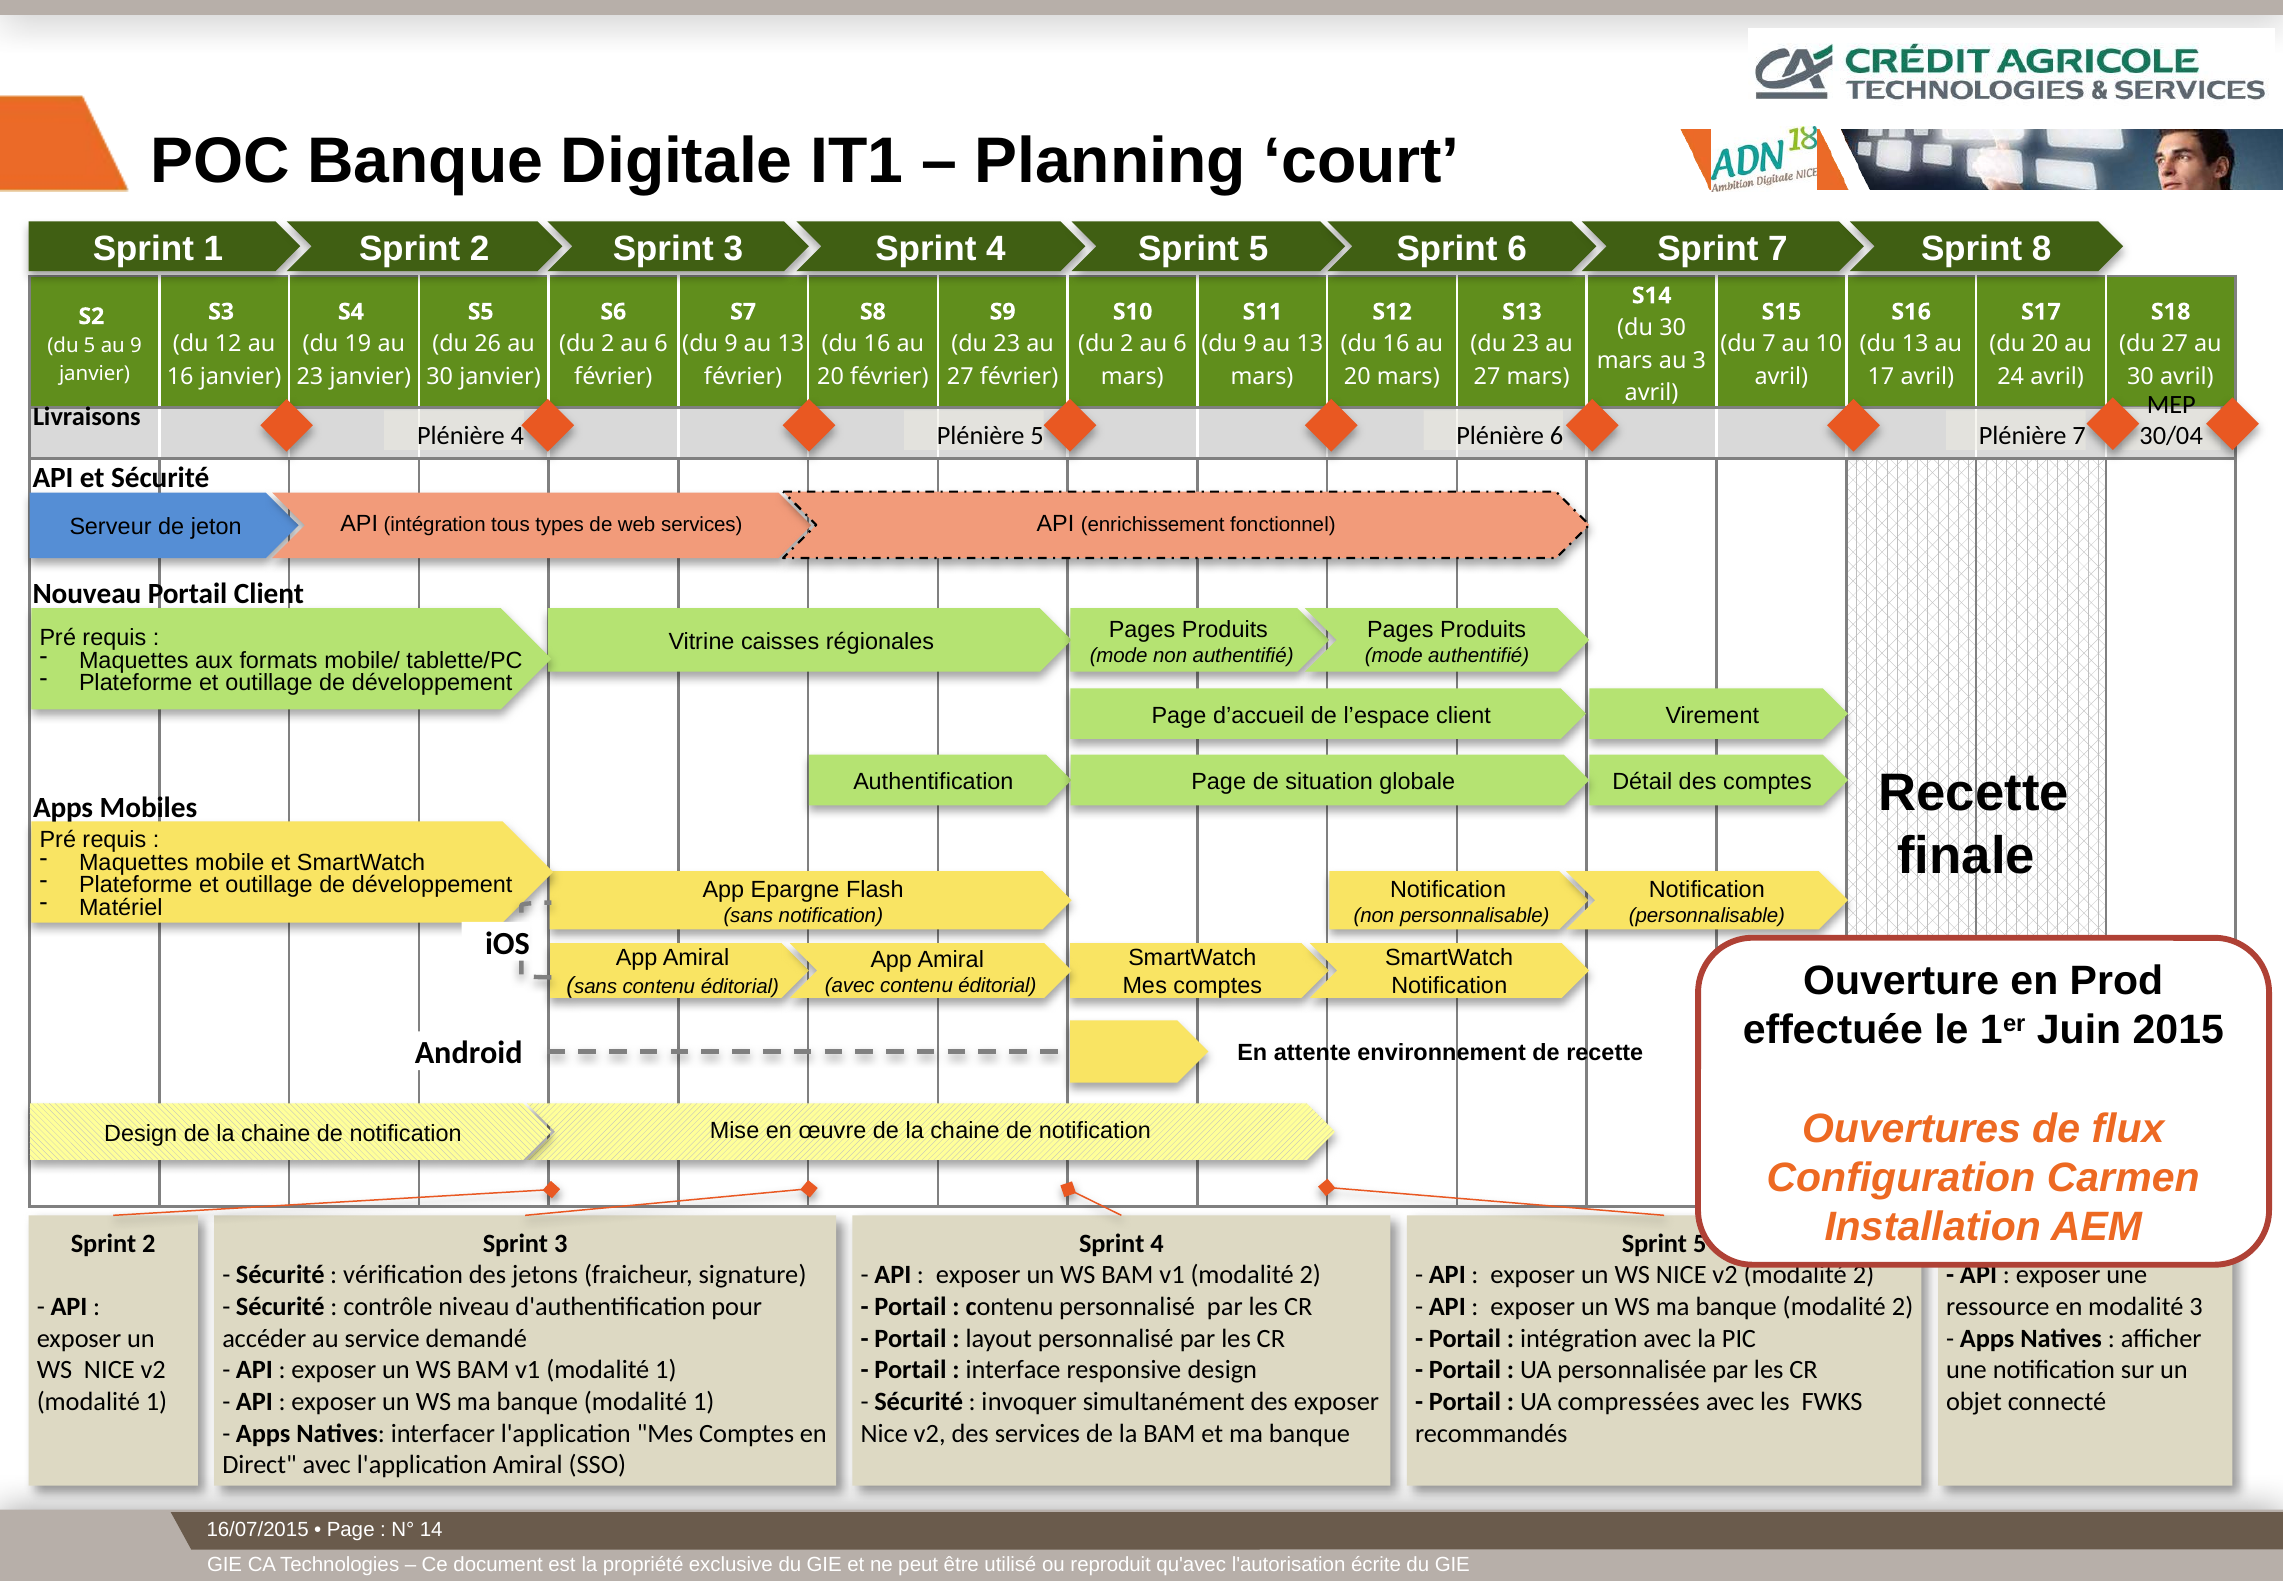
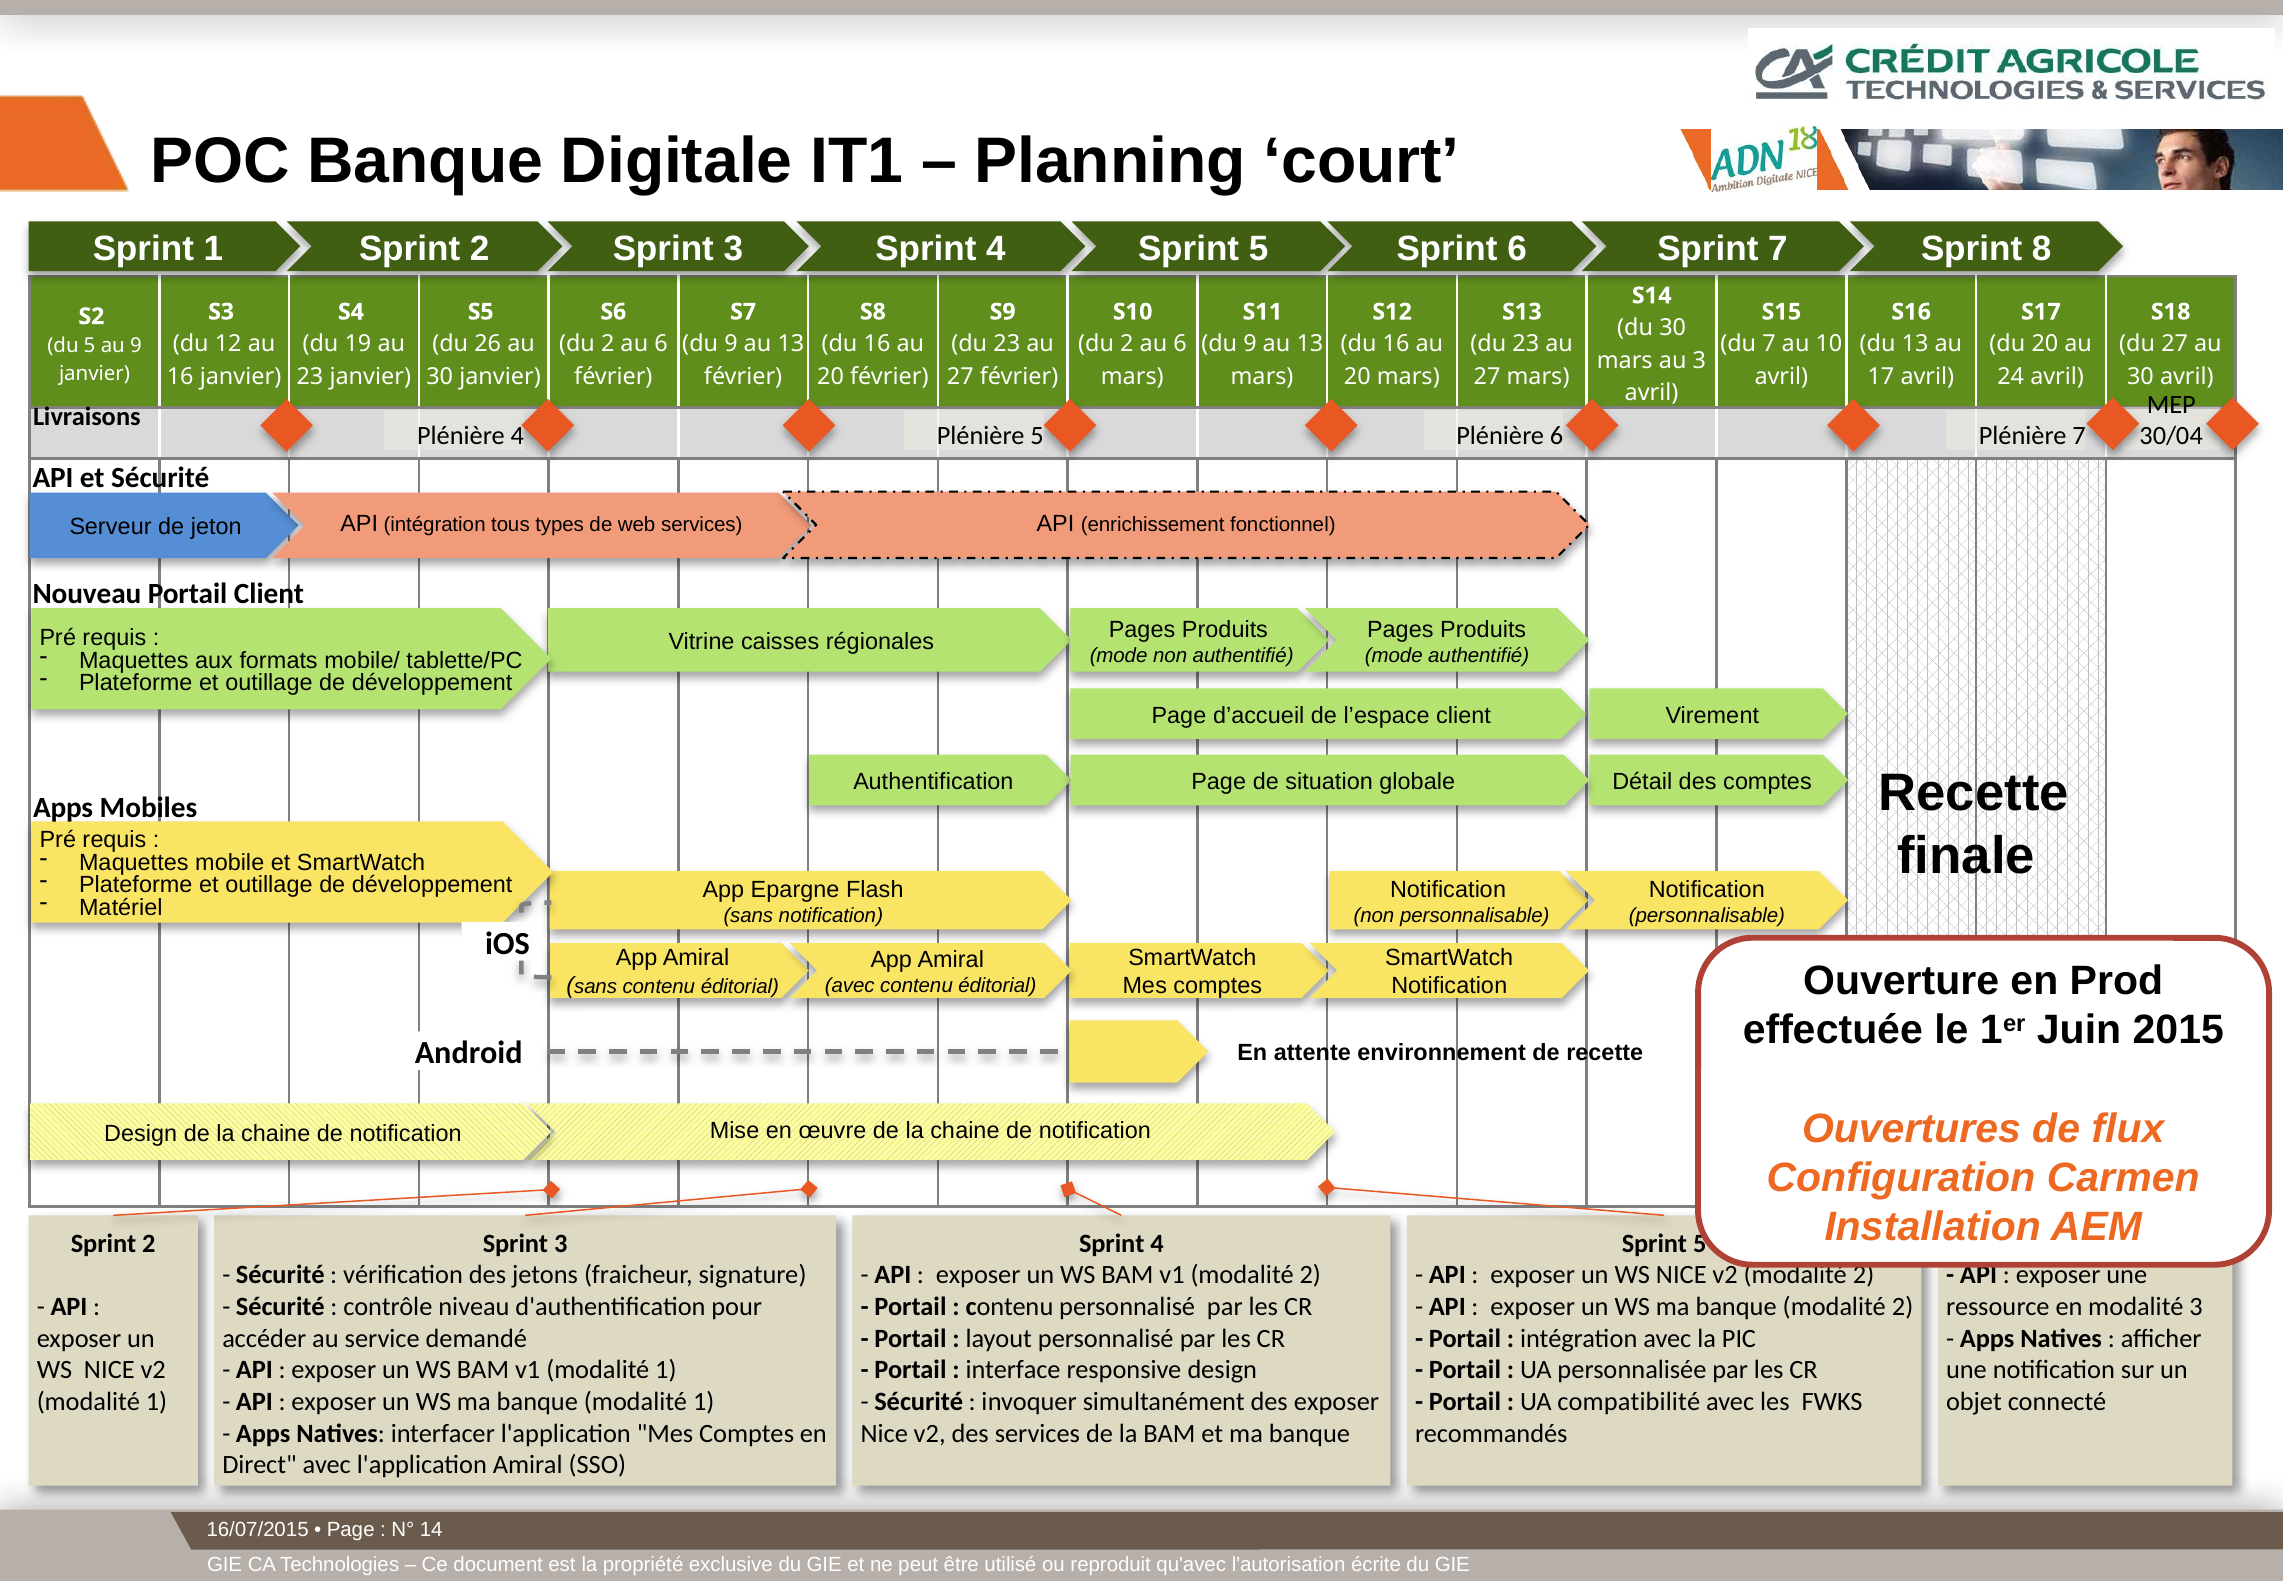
compressées: compressées -> compatibilité (1629, 1401)
